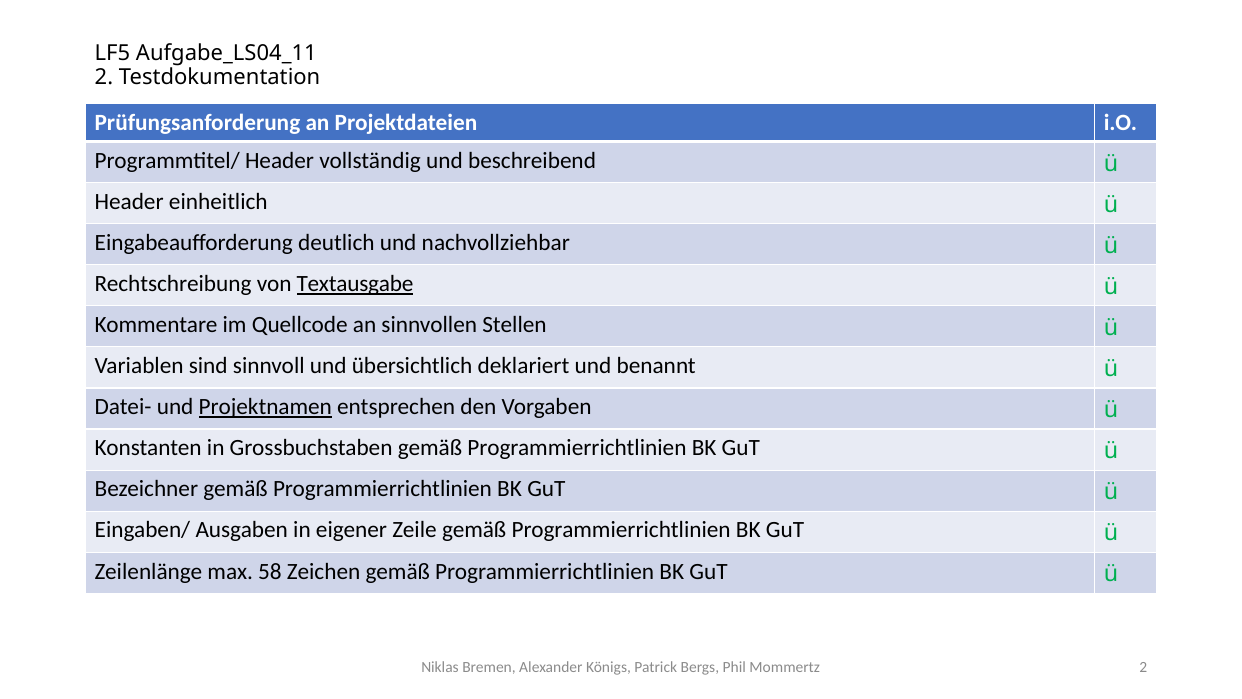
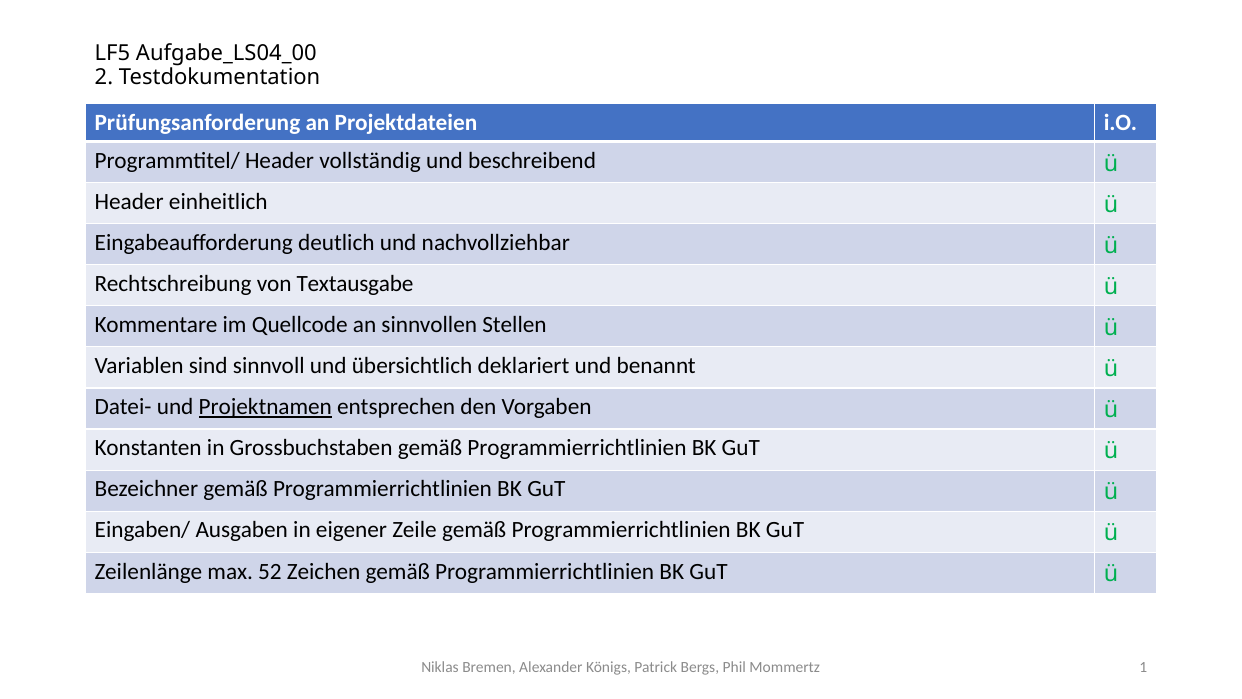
Aufgabe_LS04_11: Aufgabe_LS04_11 -> Aufgabe_LS04_00 (226, 54)
Textausgabe underline: present -> none (355, 284)
58: 58 -> 52 (270, 571)
Mommertz 2: 2 -> 1 (1143, 667)
